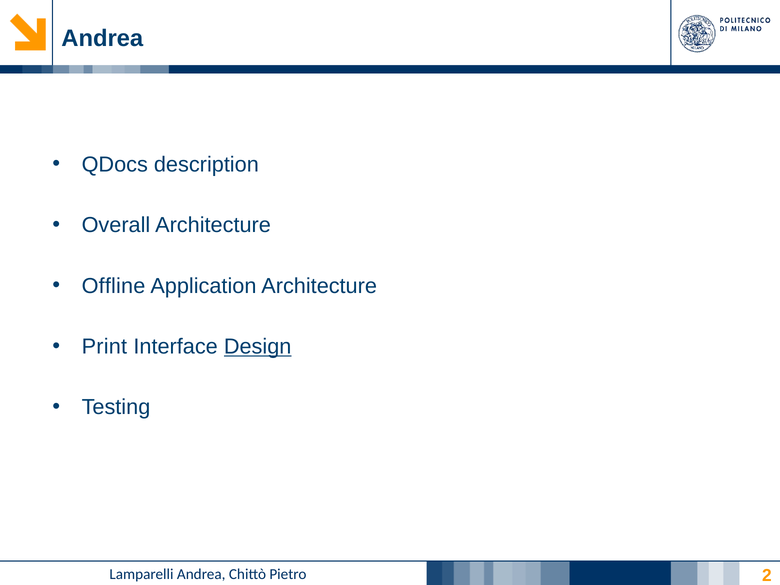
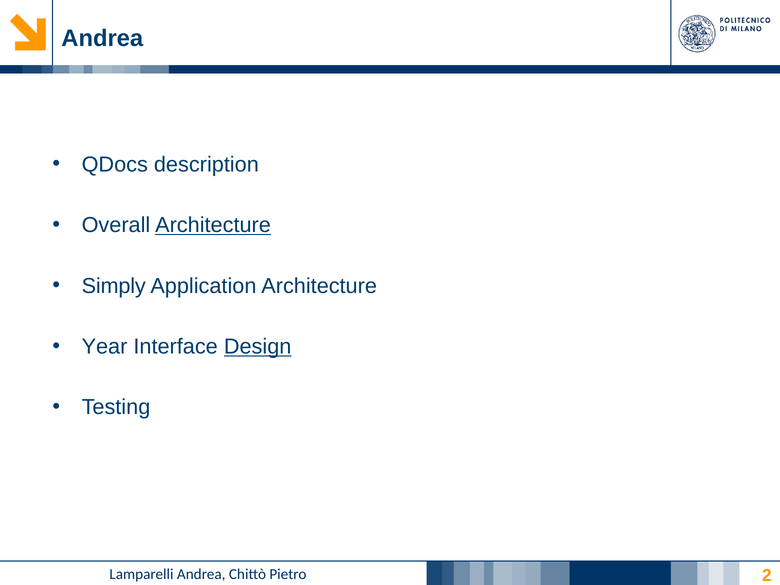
Architecture underline: none -> present (213, 225)
Offline: Offline -> Simply (114, 286)
Print: Print -> Year (105, 347)
